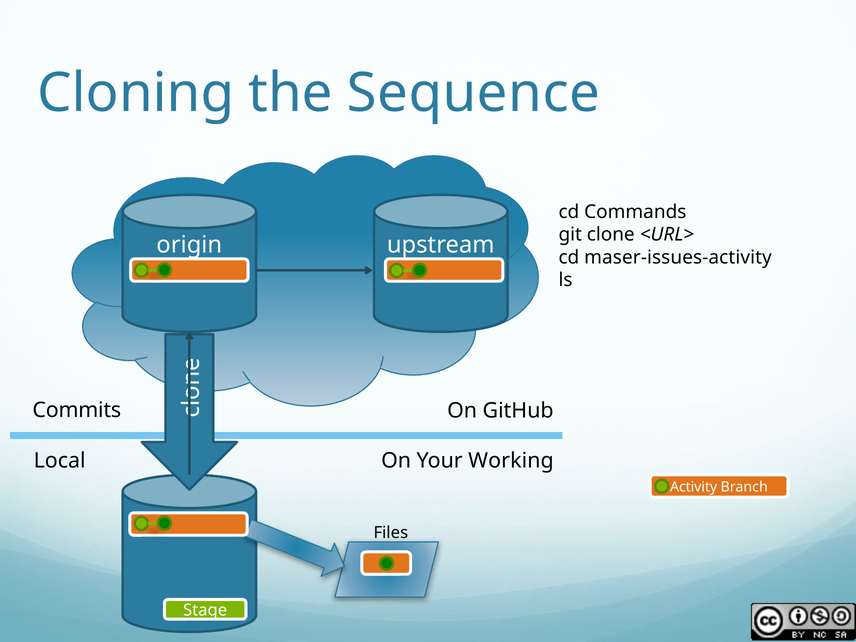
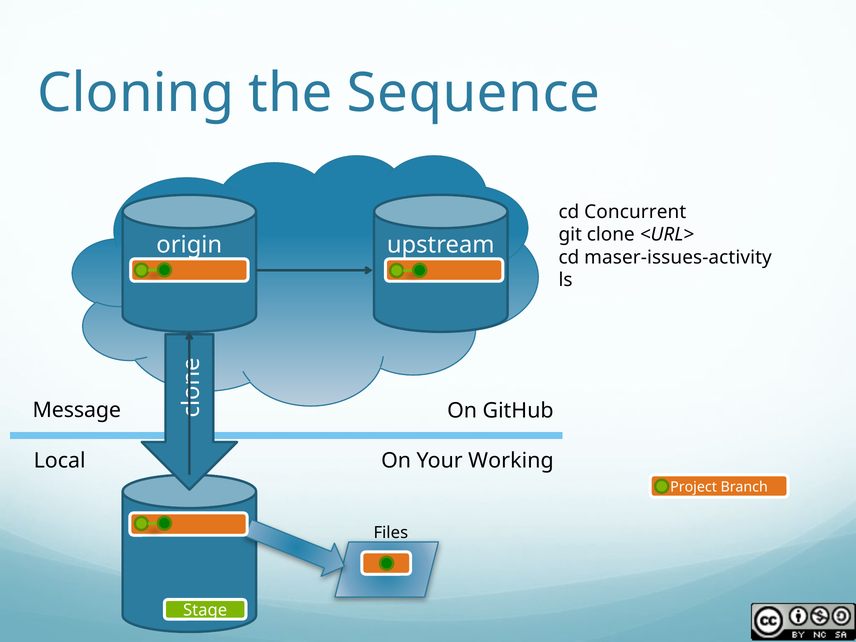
Commands: Commands -> Concurrent (635, 212)
Commits: Commits -> Message (77, 410)
Activity: Activity -> Project (694, 487)
